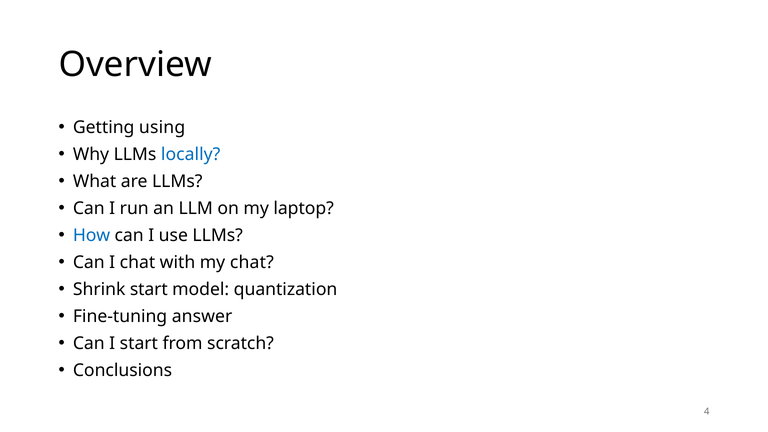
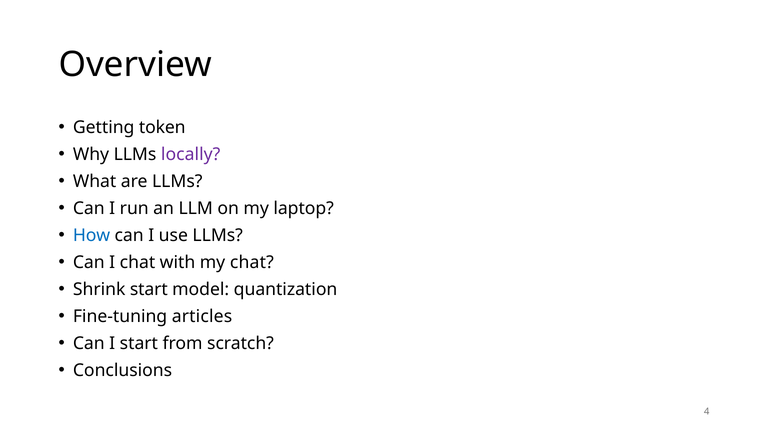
using: using -> token (162, 127)
locally colour: blue -> purple (191, 154)
answer: answer -> articles (202, 316)
